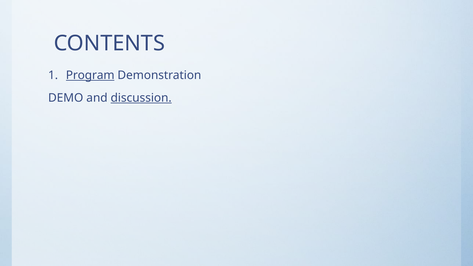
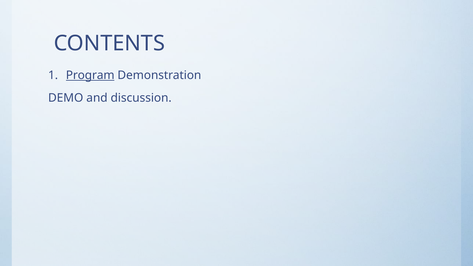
discussion underline: present -> none (141, 98)
